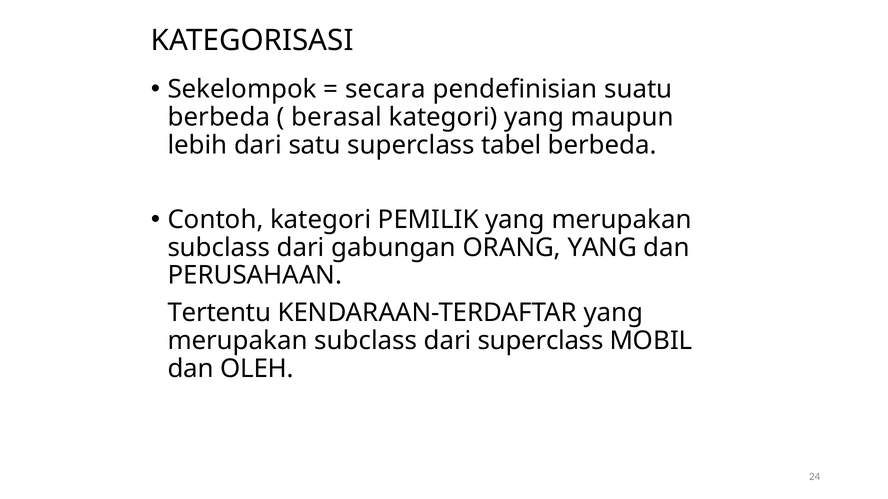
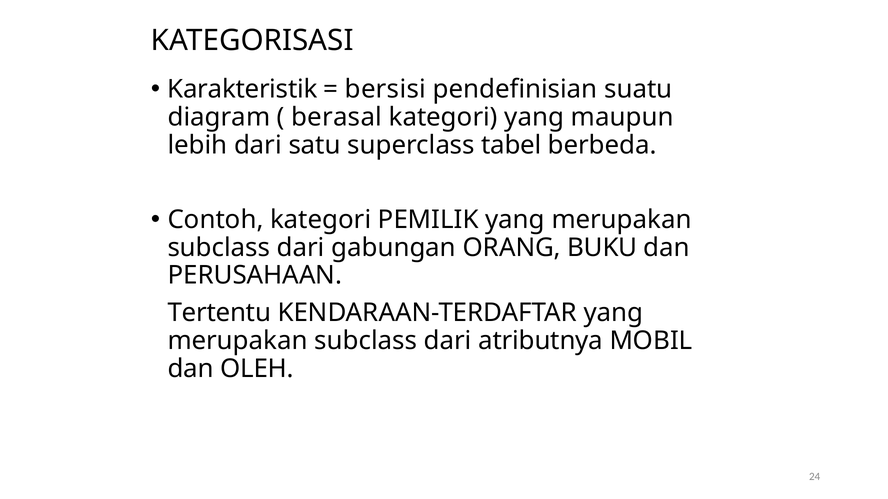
Sekelompok: Sekelompok -> Karakteristik (242, 89)
secara: secara -> bersisi (385, 89)
berbeda: berbeda -> diagram (219, 117)
ORANG YANG: YANG -> BUKU (602, 248)
dari superclass: superclass -> atributnya (541, 341)
